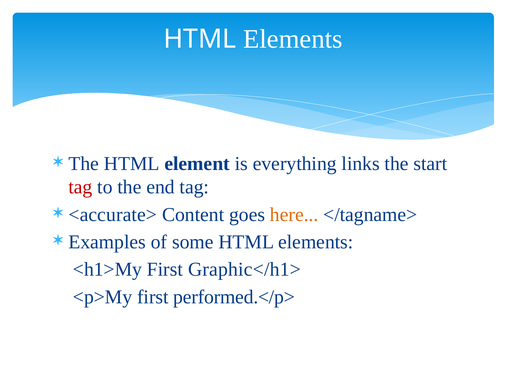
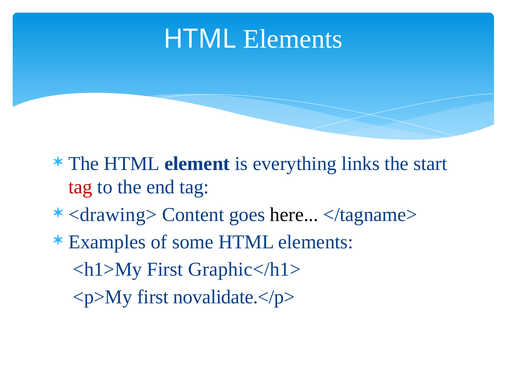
<accurate>: <accurate> -> <drawing> (113, 215)
here colour: orange -> black (294, 215)
performed.</p>: performed.</p> -> novalidate.</p> (234, 297)
